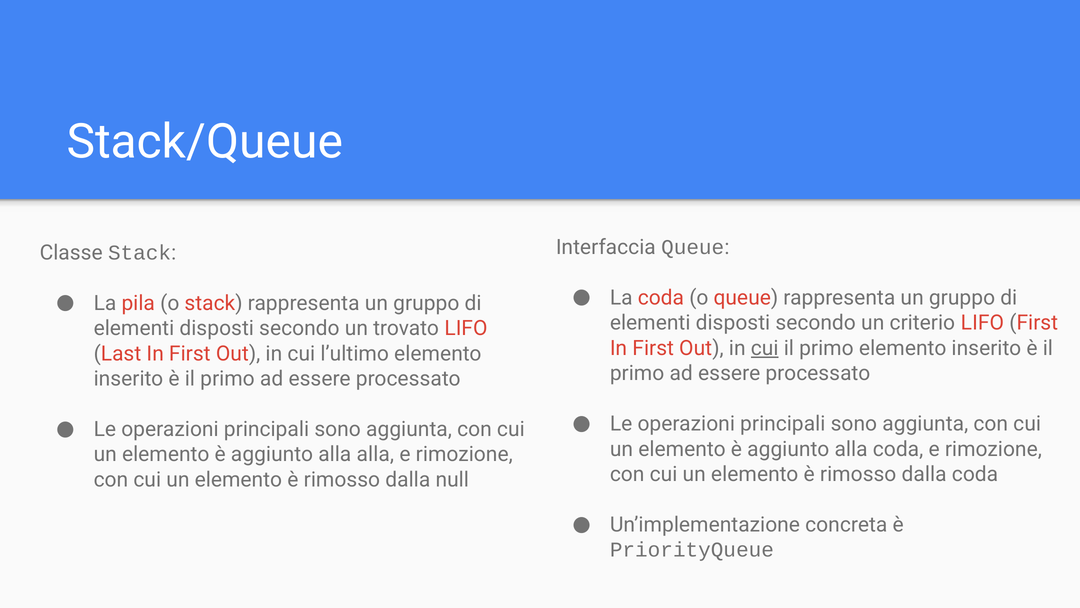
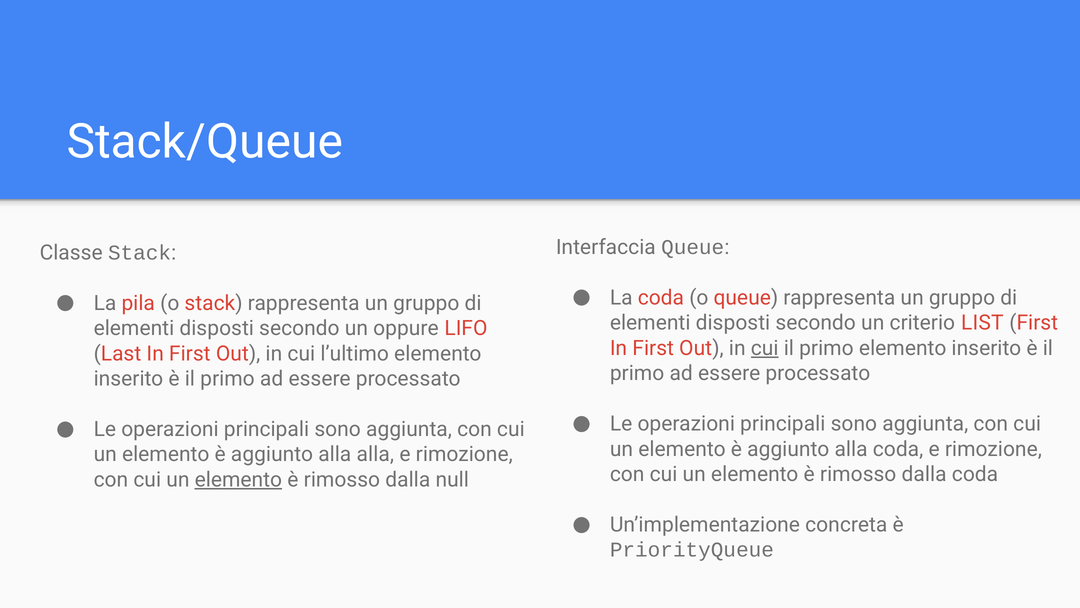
criterio LIFO: LIFO -> LIST (982, 323)
trovato: trovato -> oppure (406, 328)
elemento underline: none -> present (238, 479)
